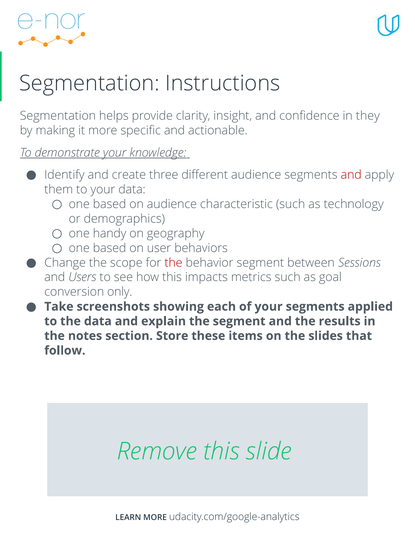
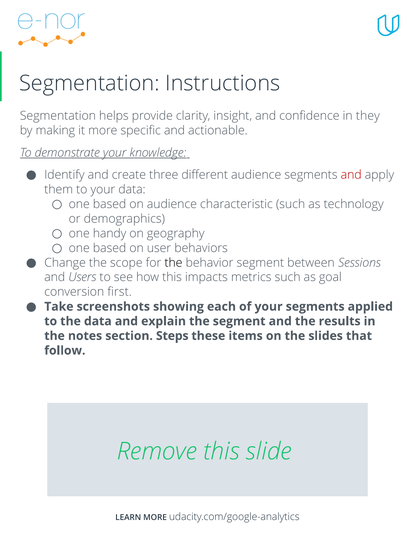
the colour: red -> black (173, 263)
only: only -> first (120, 292)
Store: Store -> Steps (172, 336)
